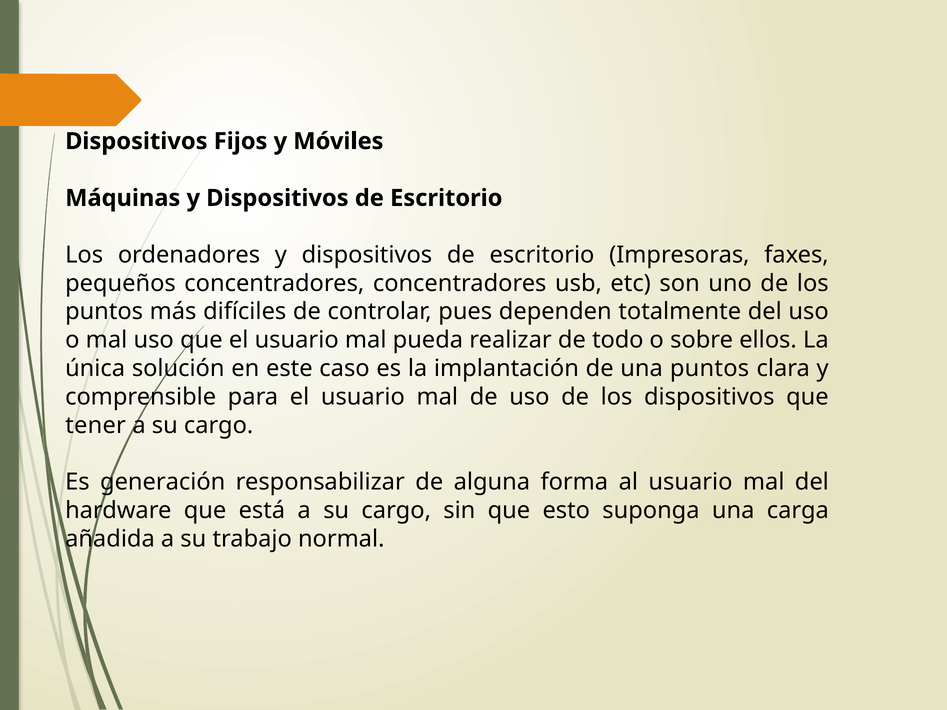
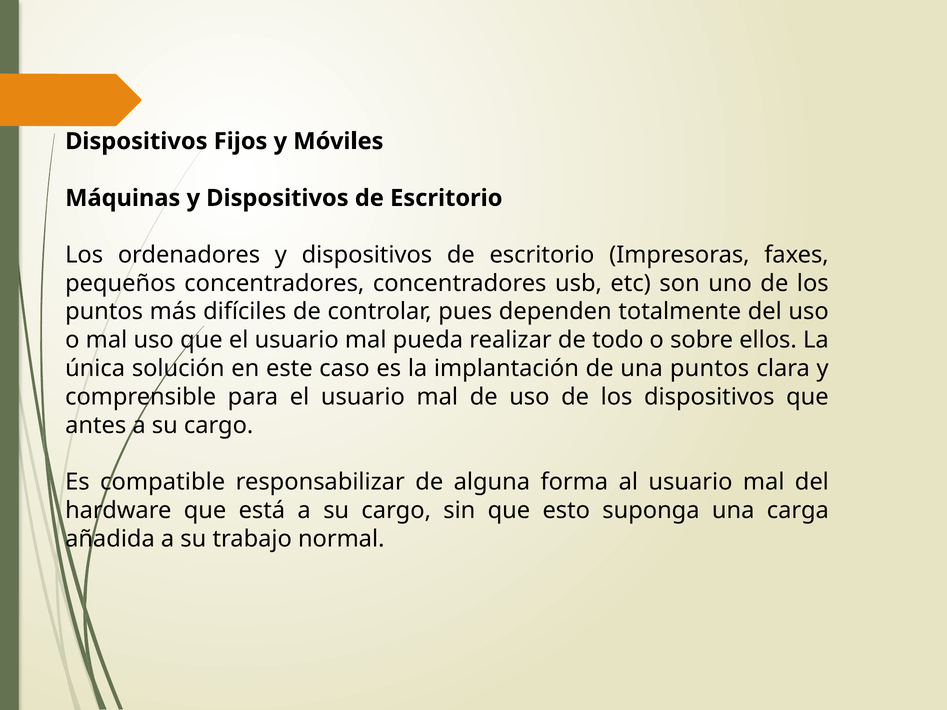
tener: tener -> antes (96, 425)
generación: generación -> compatible (163, 482)
